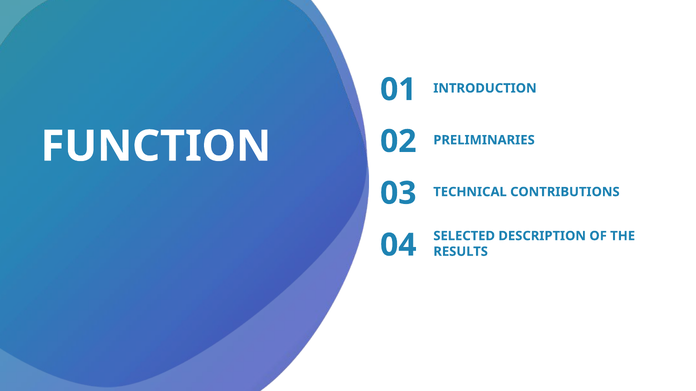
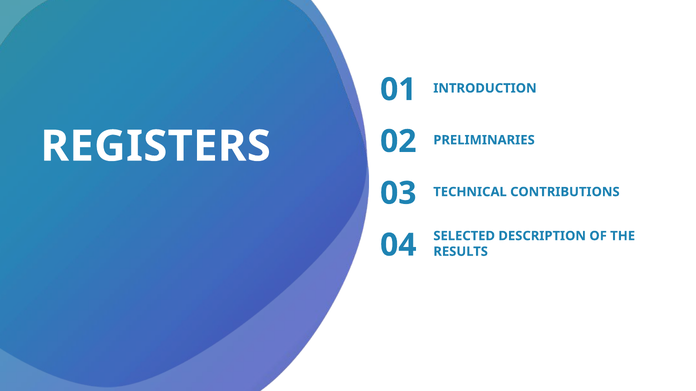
FUNCTION: FUNCTION -> REGISTERS (156, 147)
